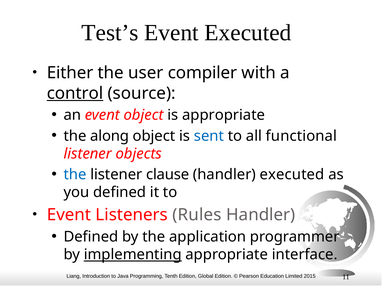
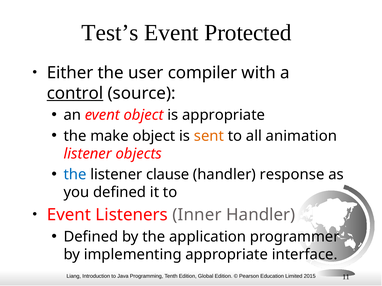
Event Executed: Executed -> Protected (248, 33)
along: along -> make (110, 136)
sent colour: blue -> orange (209, 136)
functional: functional -> animation (301, 136)
handler executed: executed -> response (292, 175)
Rules: Rules -> Inner (197, 215)
implementing underline: present -> none (133, 255)
